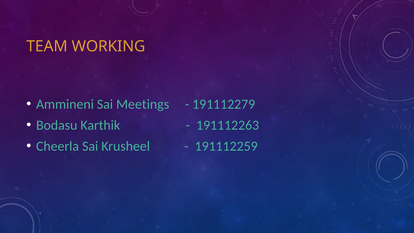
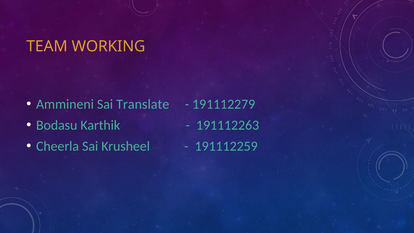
Meetings: Meetings -> Translate (143, 104)
